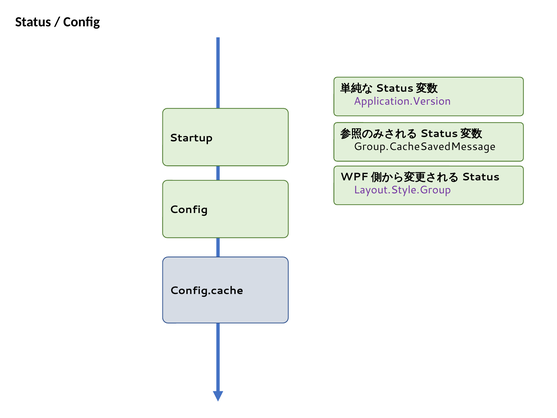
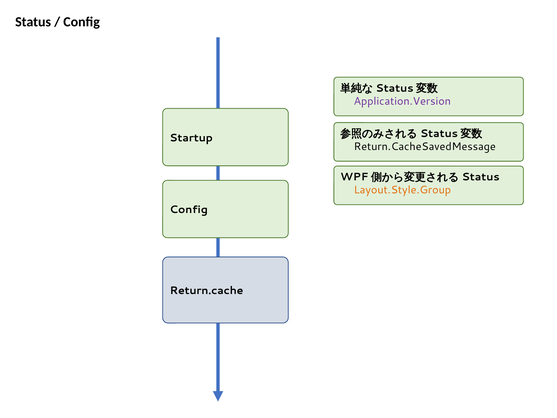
Group.CacheSavedMessage: Group.CacheSavedMessage -> Return.CacheSavedMessage (425, 146)
Layout.Style.Group colour: purple -> orange (402, 190)
Config.cache: Config.cache -> Return.cache (207, 291)
